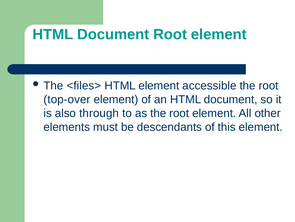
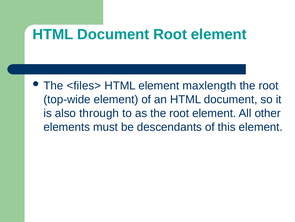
accessible: accessible -> maxlength (209, 85)
top-over: top-over -> top-wide (67, 99)
